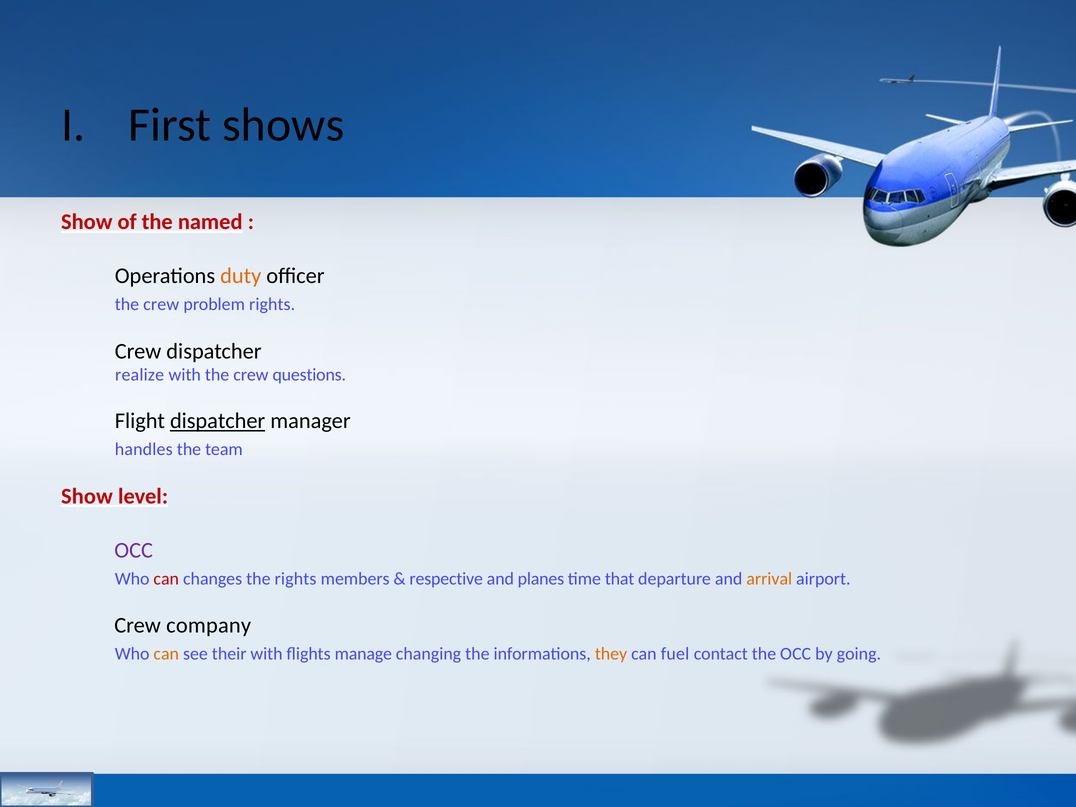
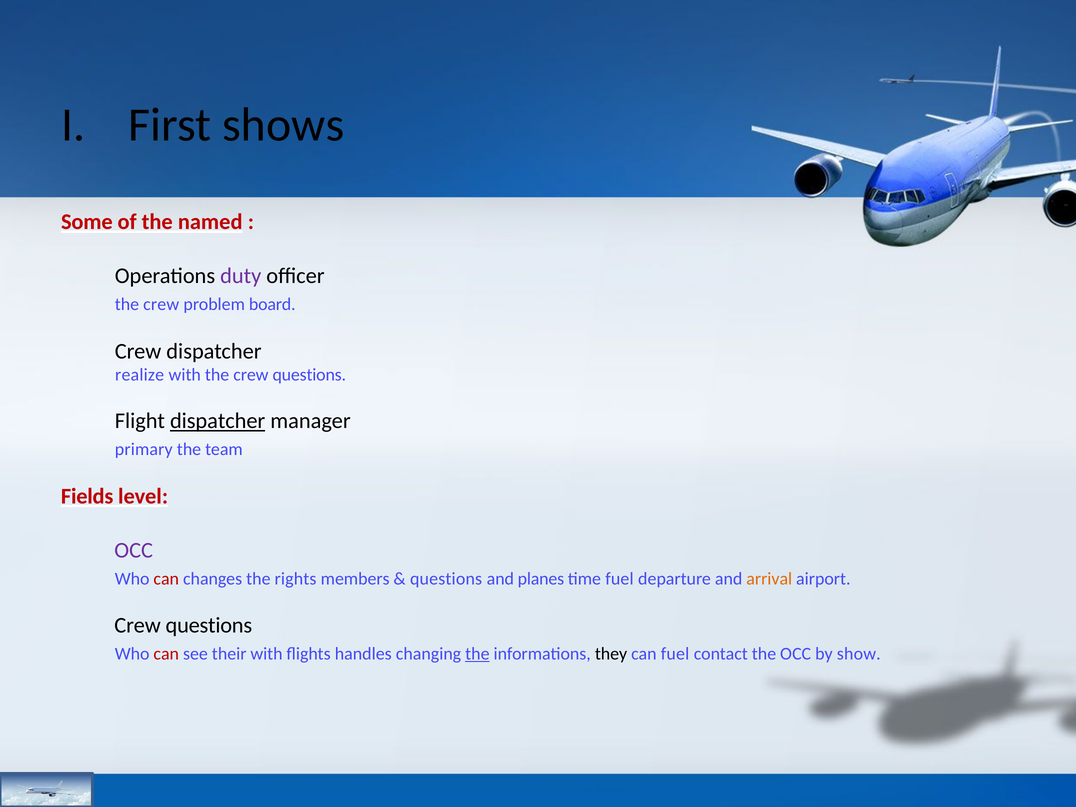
Show: Show -> Some (87, 222)
duty colour: orange -> purple (241, 276)
problem rights: rights -> board (272, 304)
handles: handles -> primary (144, 449)
Show: Show -> Fields (87, 496)
respective: respective -> questions (446, 579)
time that: that -> fuel (619, 579)
company: company -> questions (209, 626)
can colour: orange -> red (166, 654)
manage: manage -> handles (363, 654)
the underline: none -> present (477, 654)
they colour: orange -> black (611, 654)
going: going -> show (859, 654)
